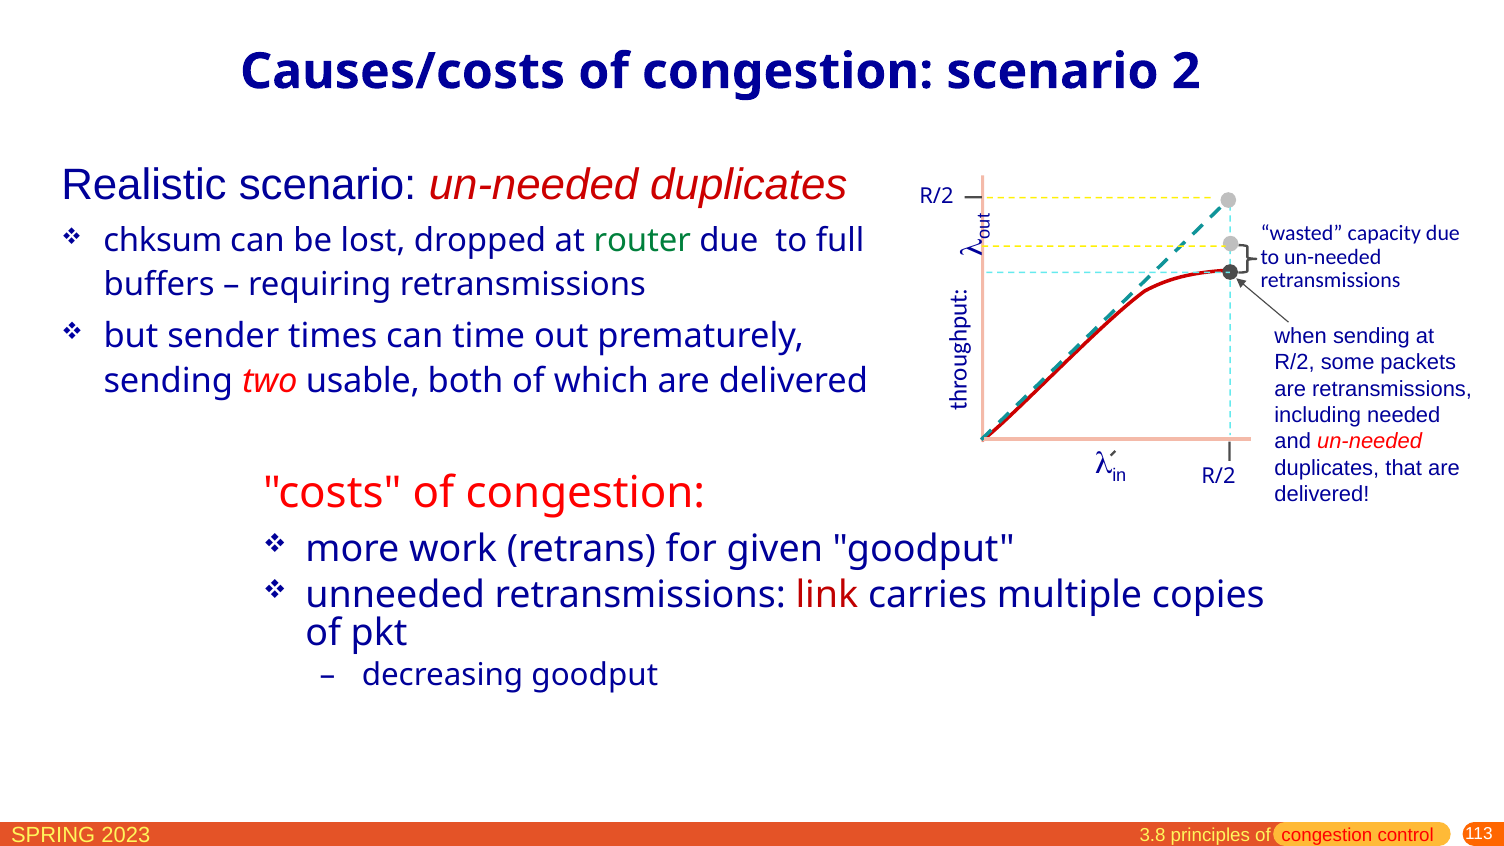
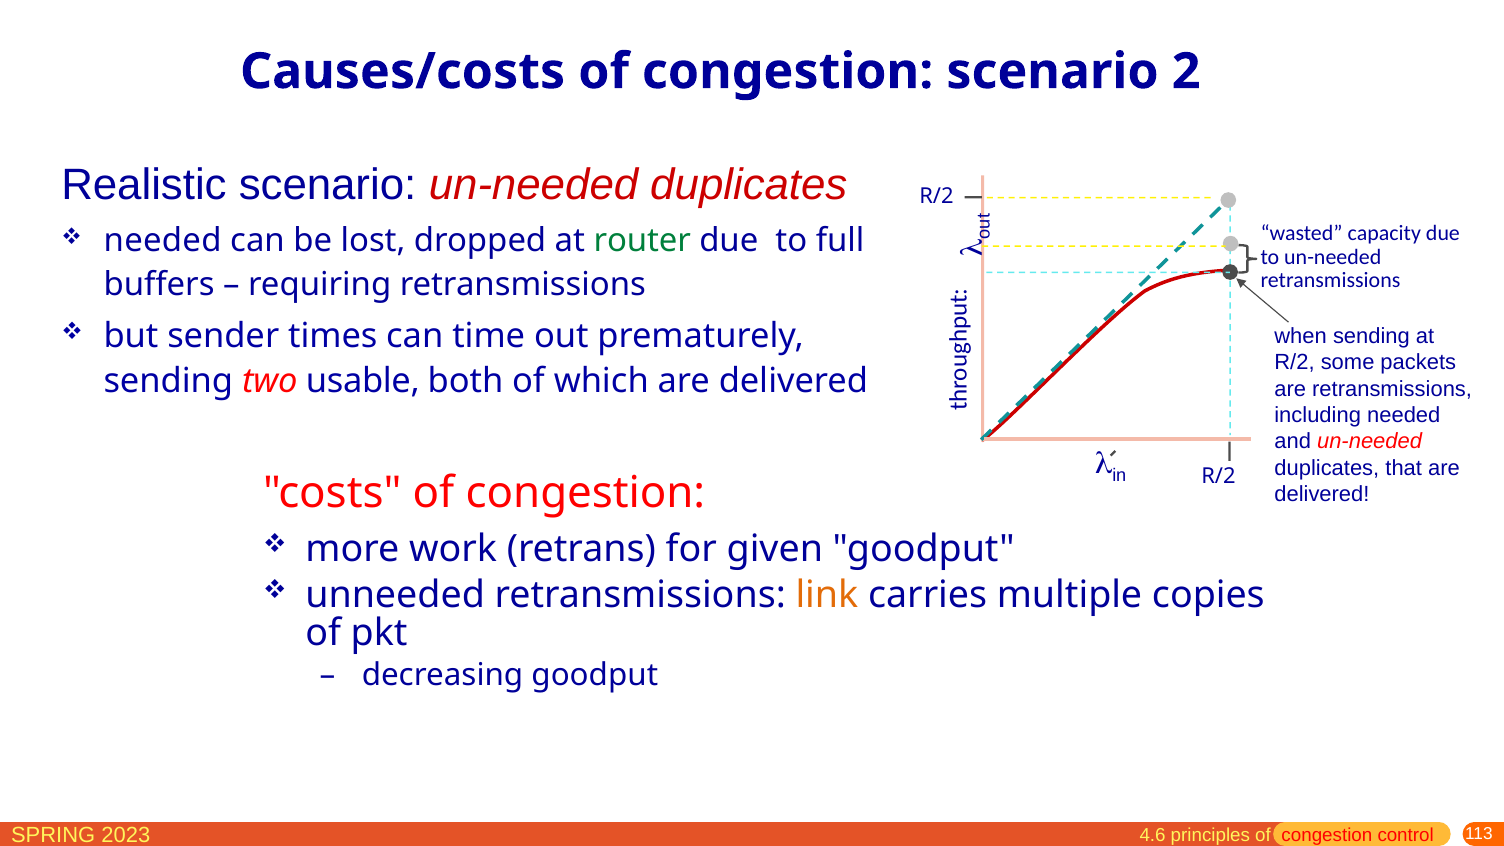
chksum: chksum -> needed (163, 241)
link colour: red -> orange (827, 595)
3.8: 3.8 -> 4.6 (1153, 835)
